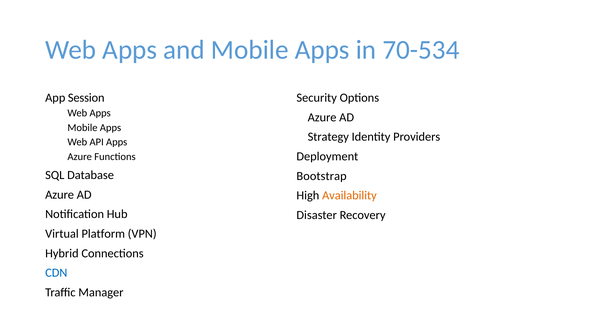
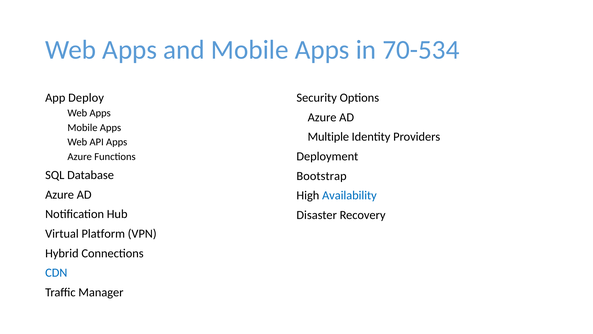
Session: Session -> Deploy (86, 98)
Strategy: Strategy -> Multiple (328, 137)
Availability colour: orange -> blue (349, 195)
